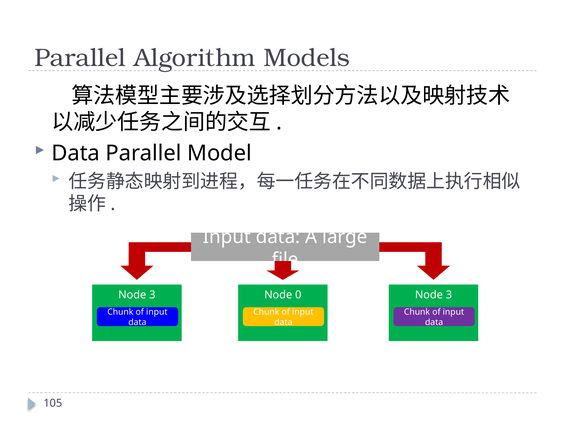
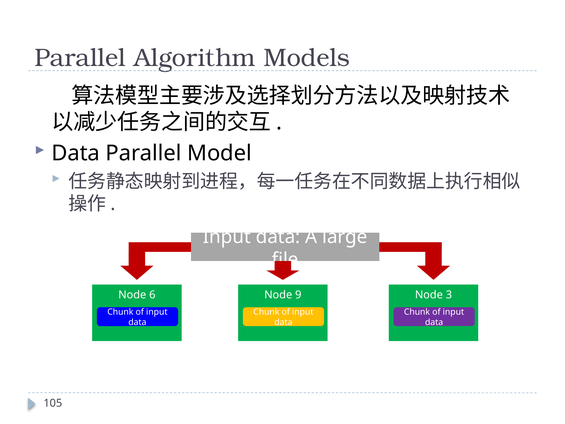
3: 3 -> 6 (152, 295)
0: 0 -> 9 (298, 295)
